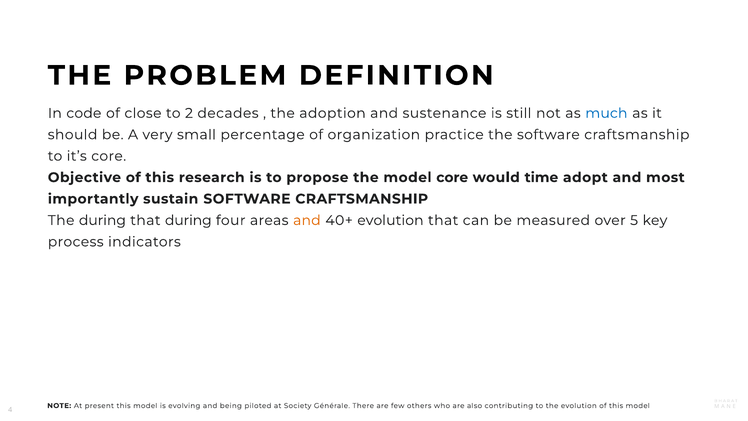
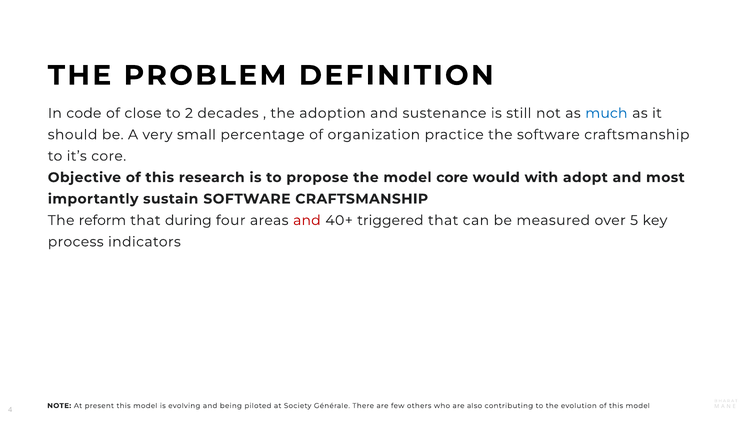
time: time -> with (541, 177)
The during: during -> reform (102, 220)
and colour: orange -> red (307, 220)
40+ evolution: evolution -> triggered (390, 220)
